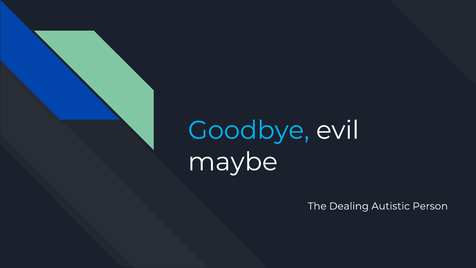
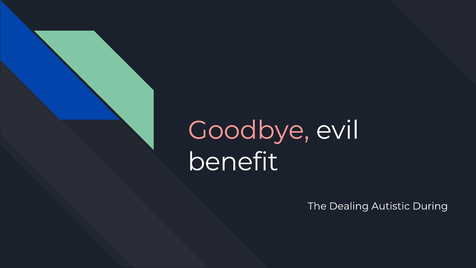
Goodbye colour: light blue -> pink (249, 130)
maybe: maybe -> benefit (233, 162)
Person: Person -> During (430, 206)
